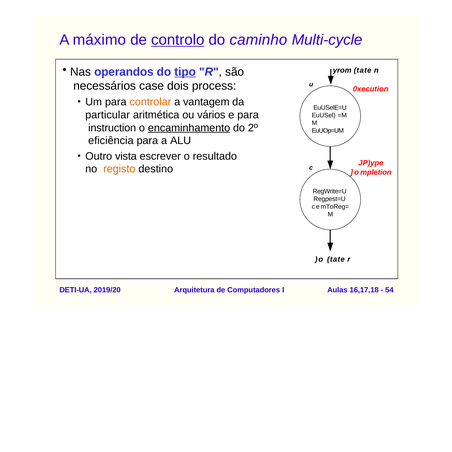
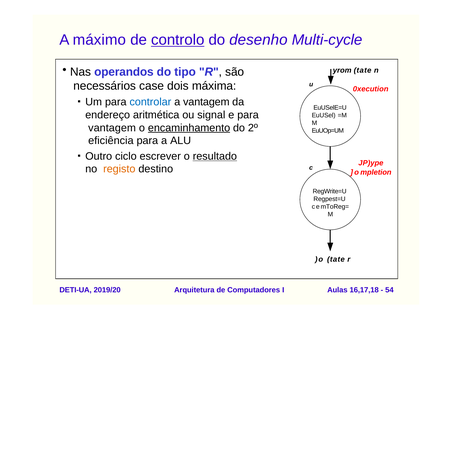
caminho: caminho -> desenho (258, 40)
tipo underline: present -> none (185, 72)
process: process -> máxima (214, 86)
controlar colour: orange -> blue (150, 102)
particular: particular -> endereço (108, 115)
vários: vários -> signal (211, 115)
instruction: instruction -> vantagem (112, 128)
vista: vista -> ciclo (126, 156)
resultado underline: none -> present (215, 156)
